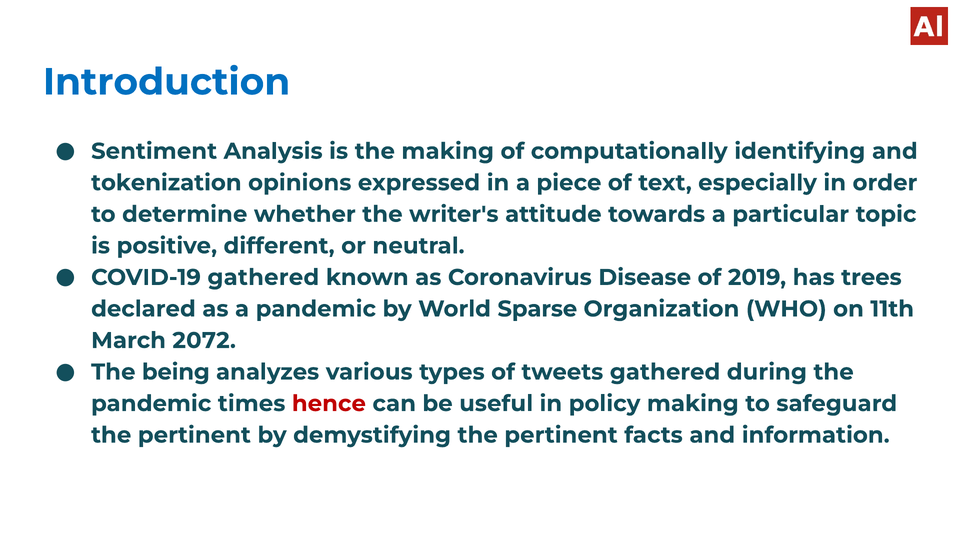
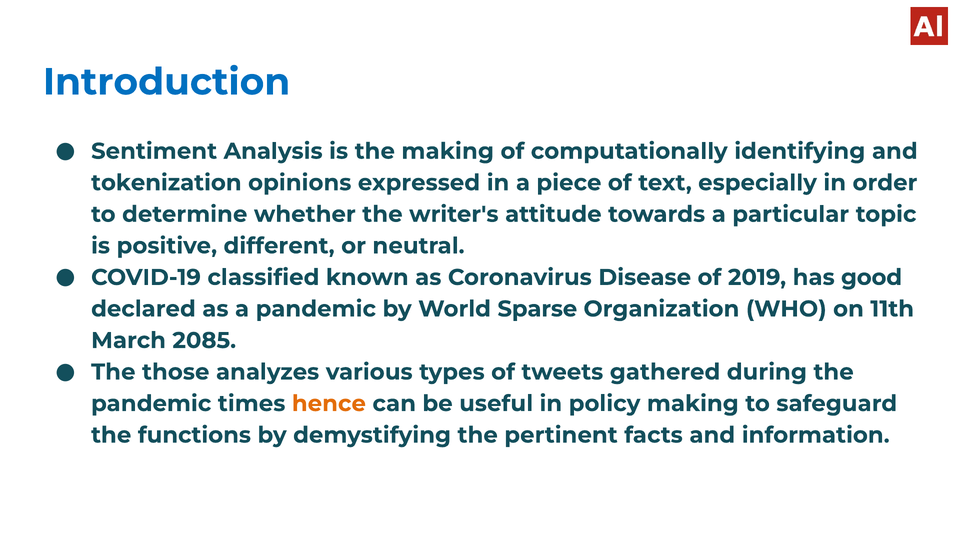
COVID-19 gathered: gathered -> classified (263, 277)
trees: trees -> good (872, 277)
2072: 2072 -> 2085 (204, 340)
being: being -> those (176, 372)
hence colour: red -> orange (329, 403)
pertinent: pertinent -> functions (194, 435)
